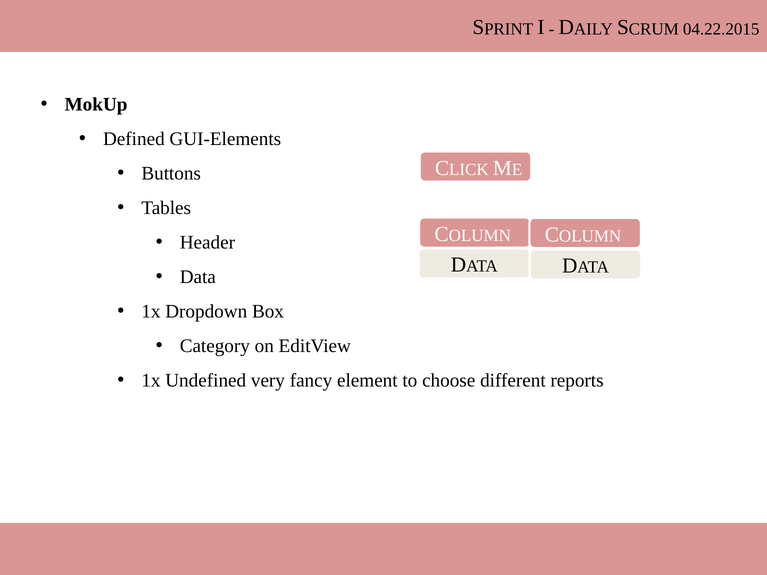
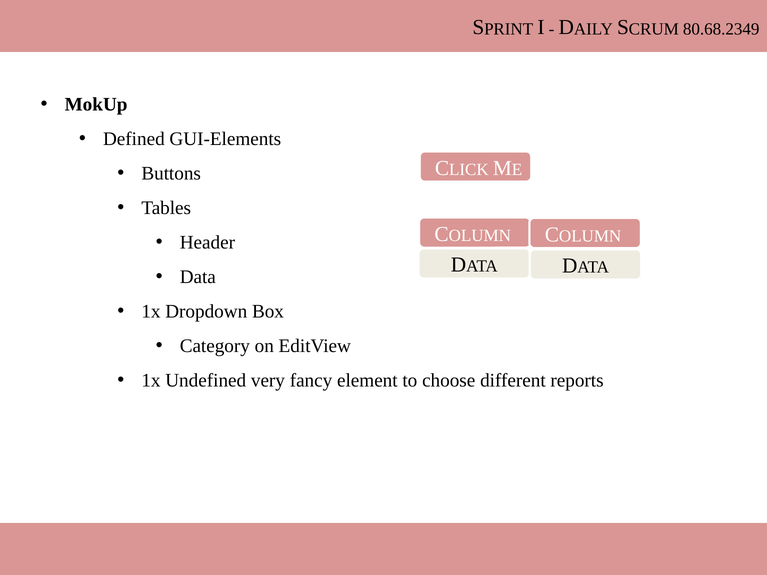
04.22.2015: 04.22.2015 -> 80.68.2349 (721, 29)
